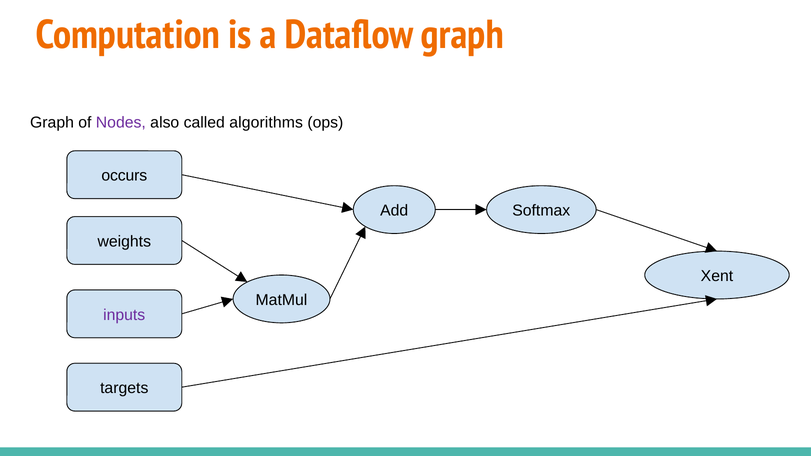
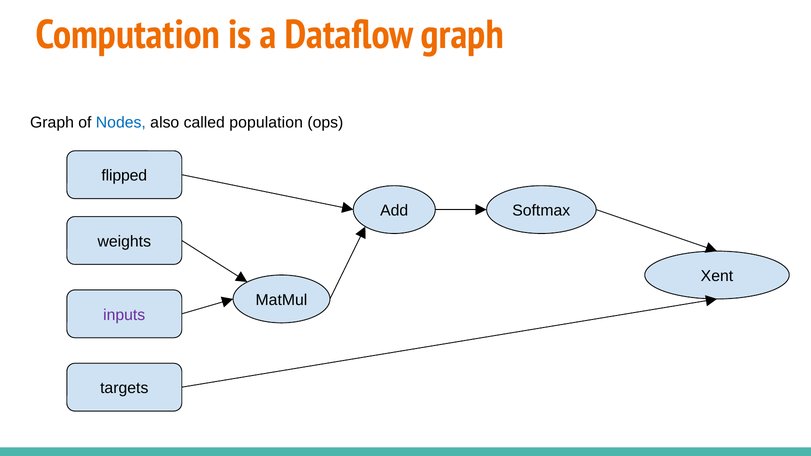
Nodes colour: purple -> blue (121, 122)
algorithms: algorithms -> population (266, 122)
occurs: occurs -> flipped (124, 176)
